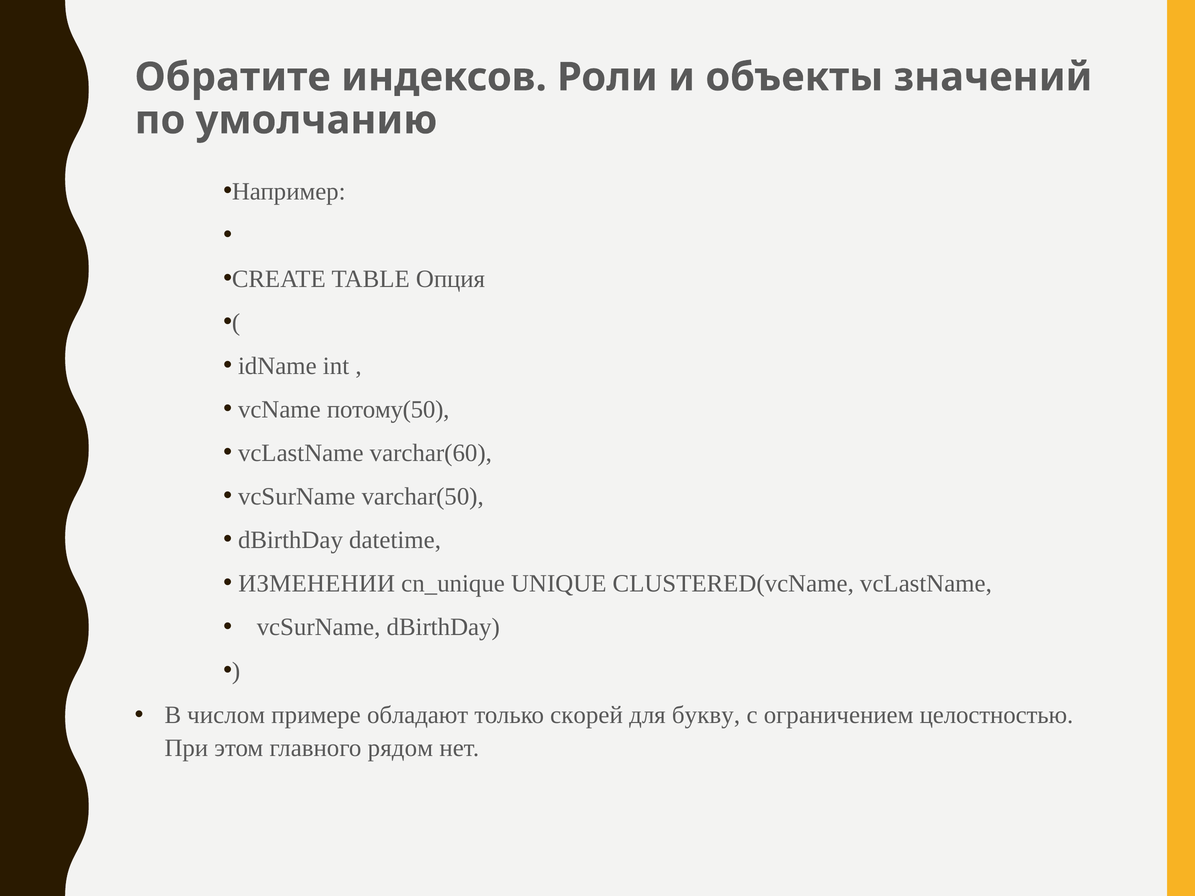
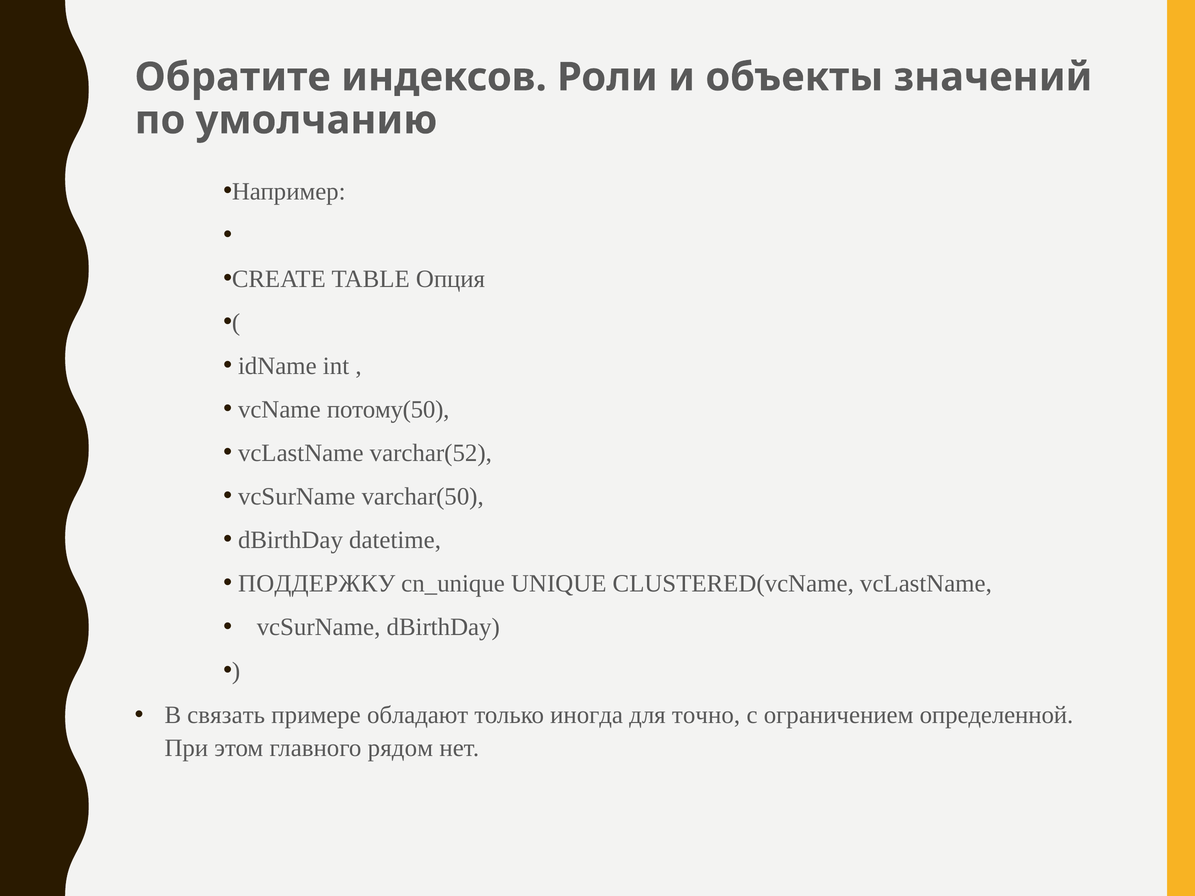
varchar(60: varchar(60 -> varchar(52 (431, 453)
ИЗМЕНЕНИИ: ИЗМЕНЕНИИ -> ПОДДЕРЖКУ (317, 584)
числом: числом -> связать (226, 715)
скорей: скорей -> иногда (587, 715)
букву: букву -> точно (706, 715)
целостностью: целостностью -> определенной (996, 715)
